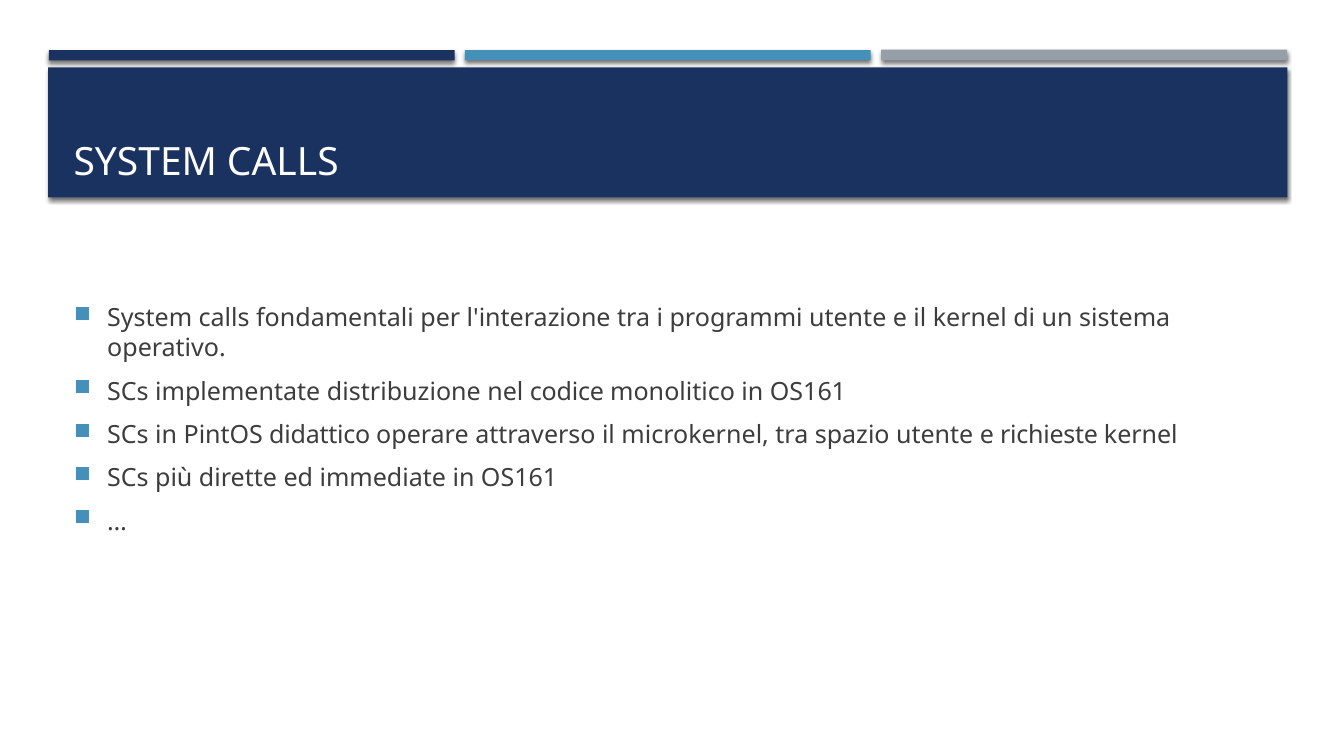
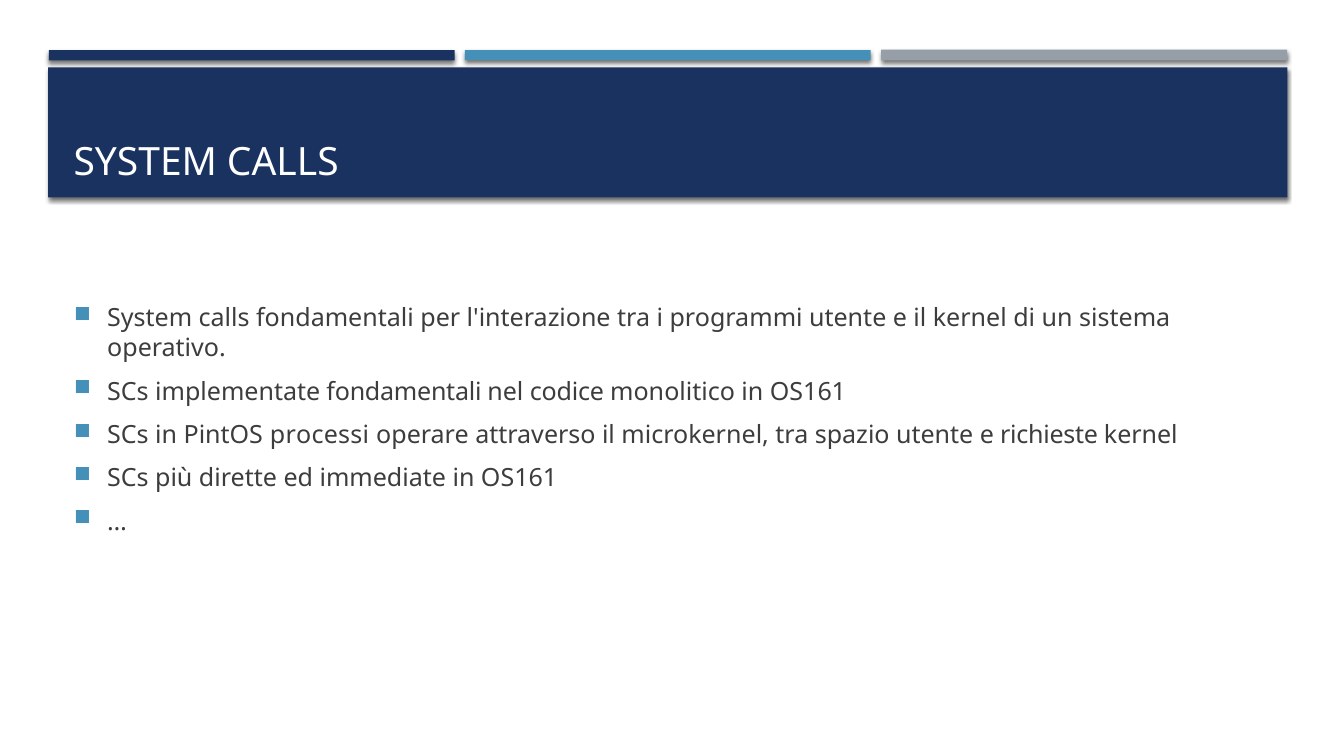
implementate distribuzione: distribuzione -> fondamentali (404, 392)
didattico: didattico -> processi (320, 436)
